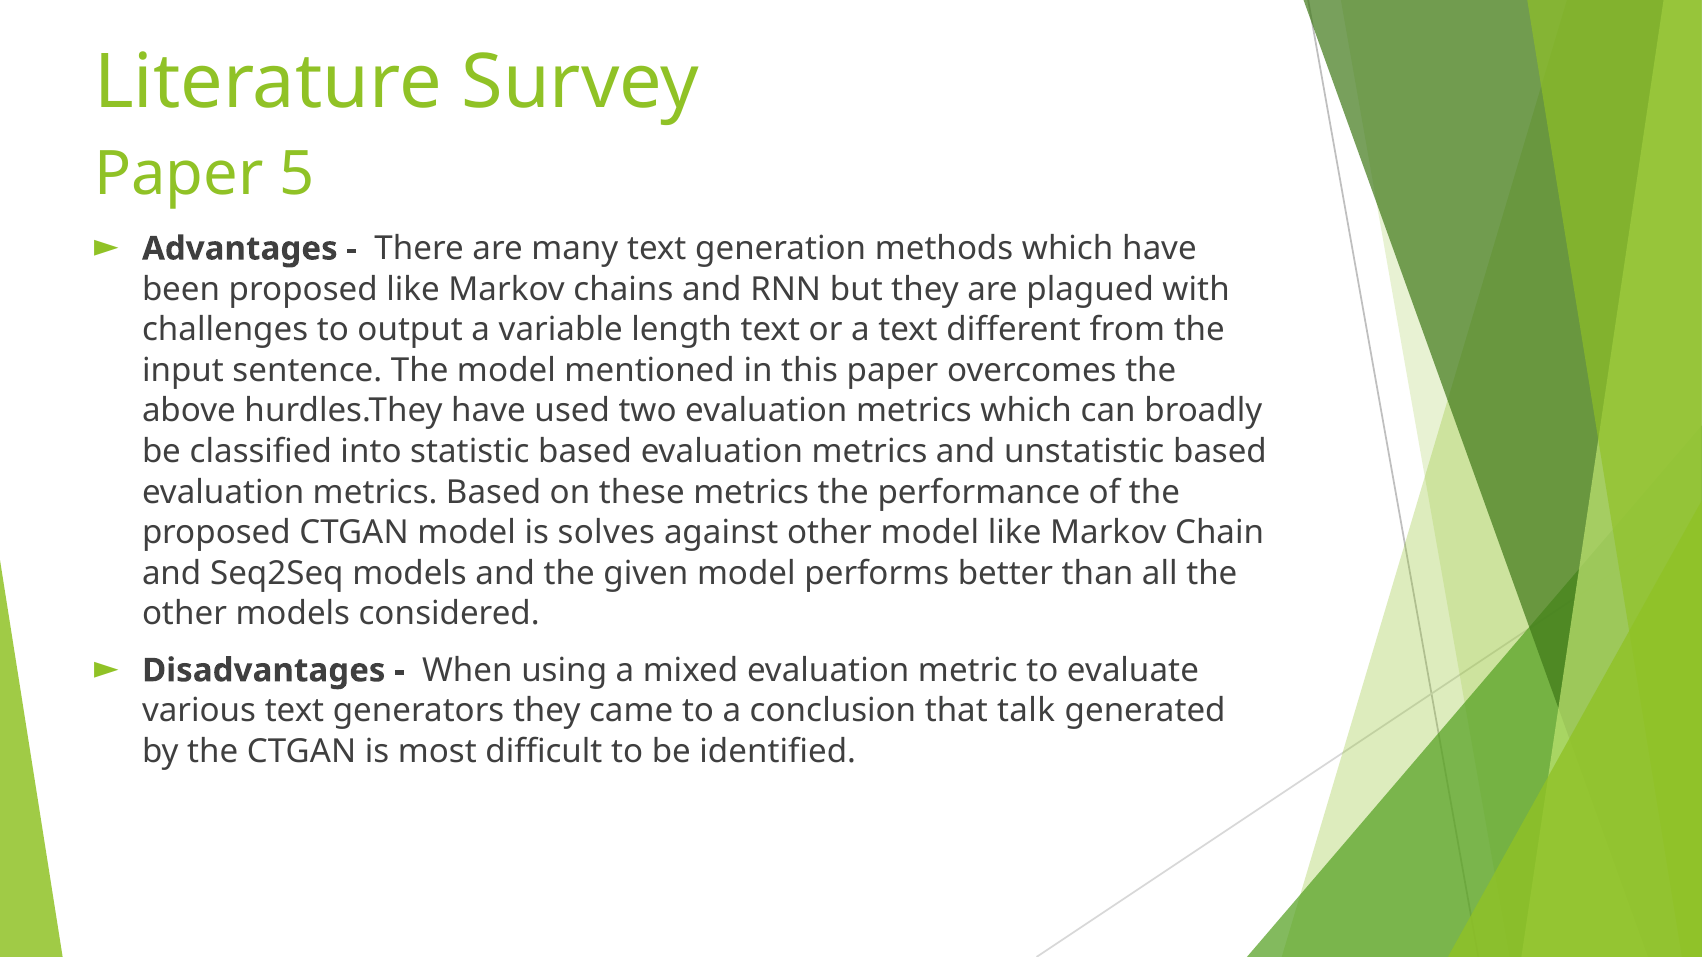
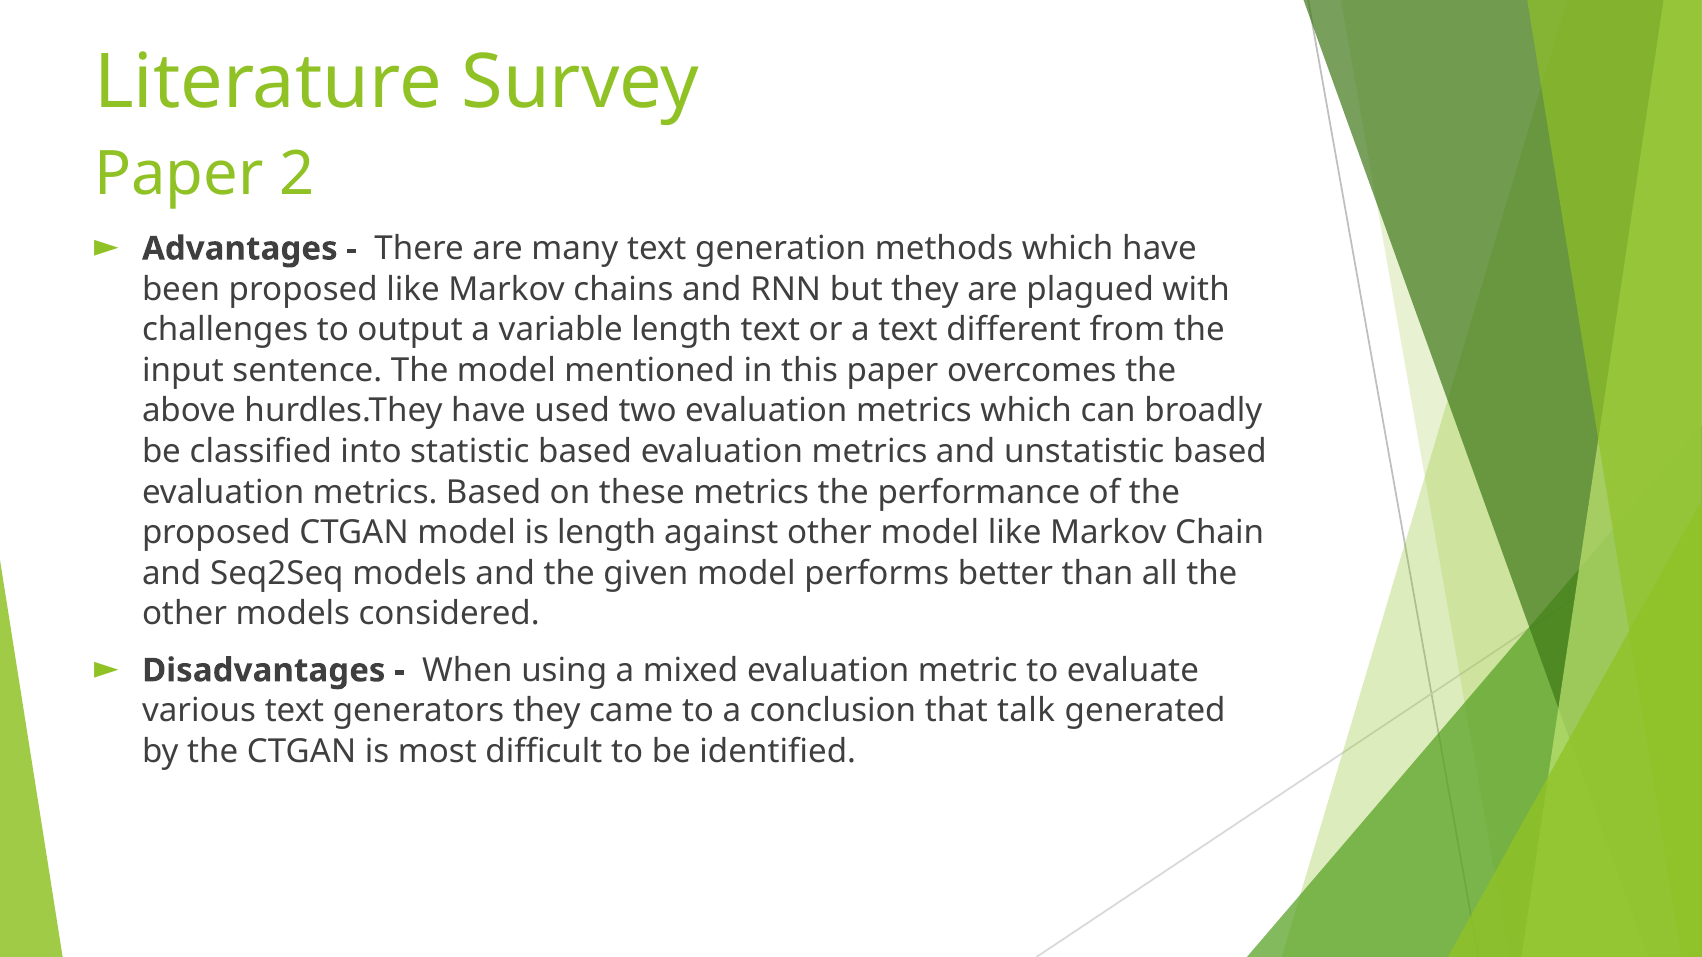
5: 5 -> 2 (297, 175)
is solves: solves -> length (607, 533)
